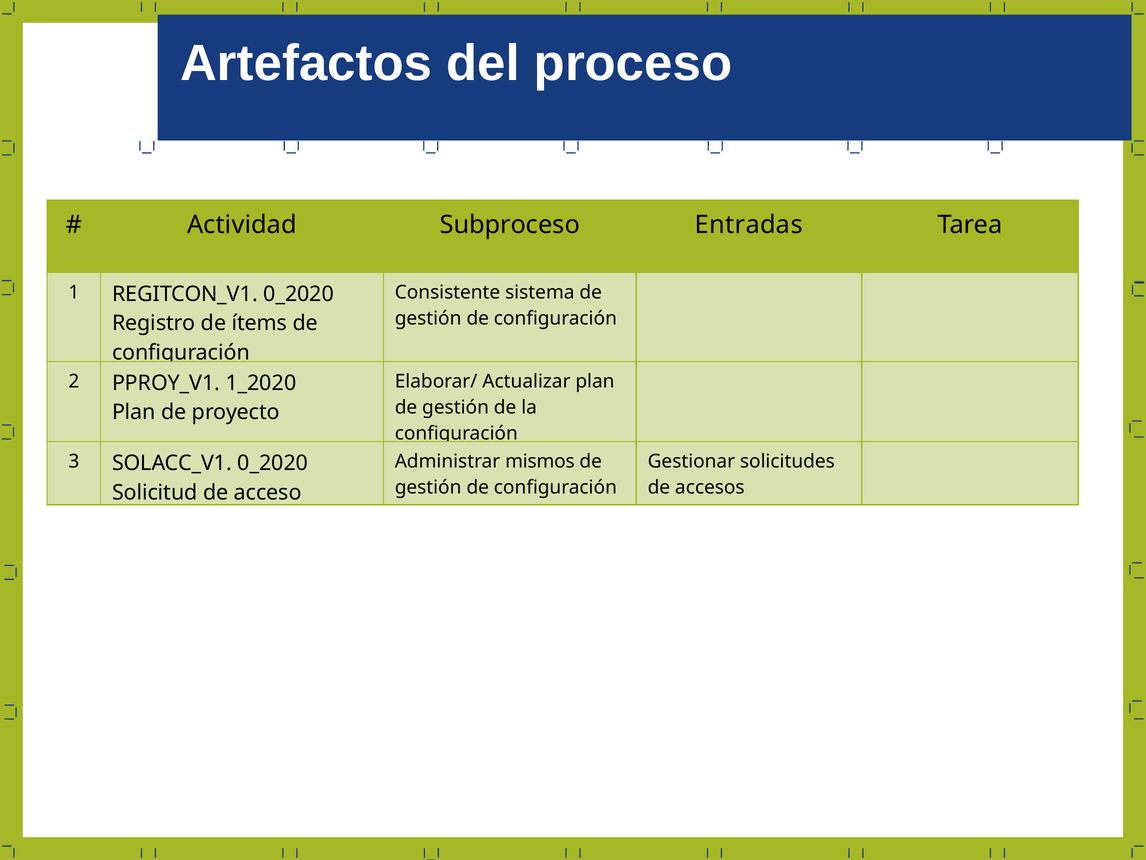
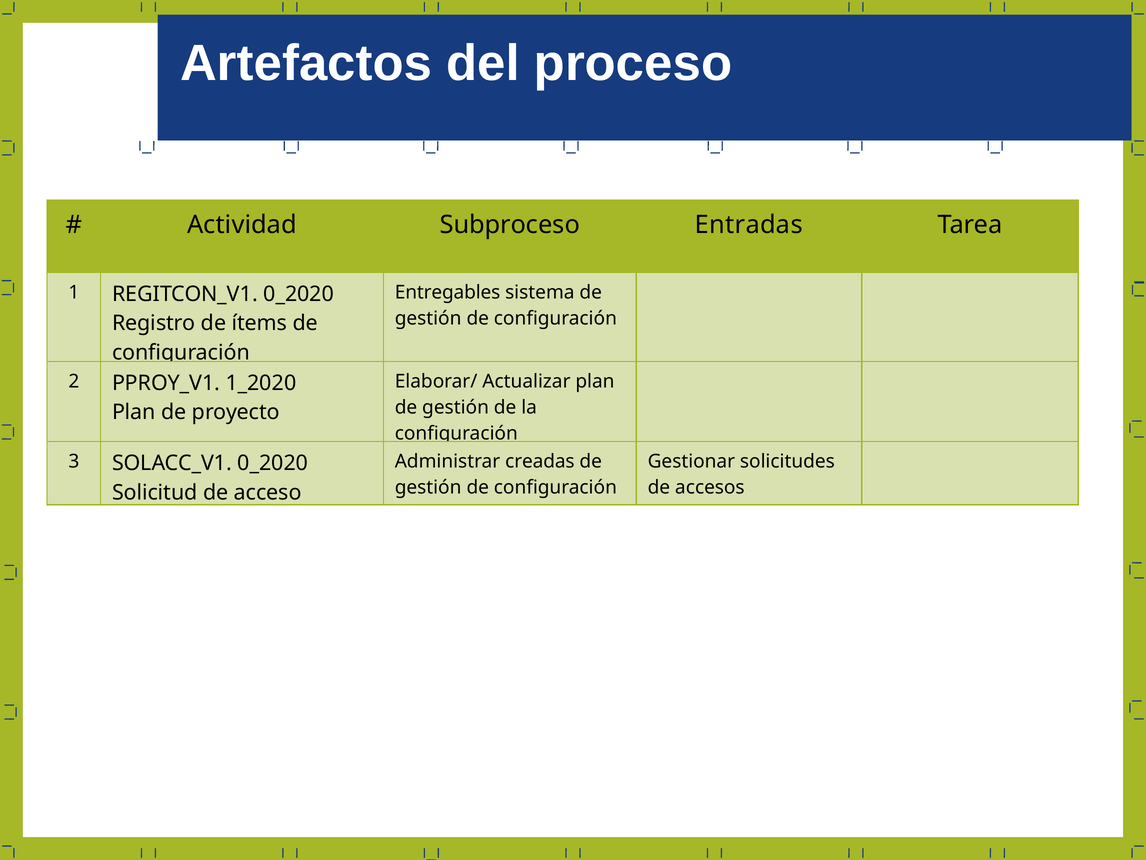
Consistente: Consistente -> Entregables (448, 292)
mismos: mismos -> creadas (540, 461)
